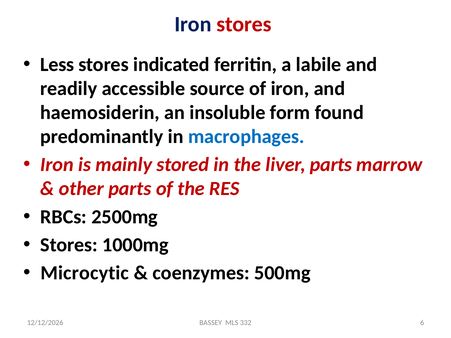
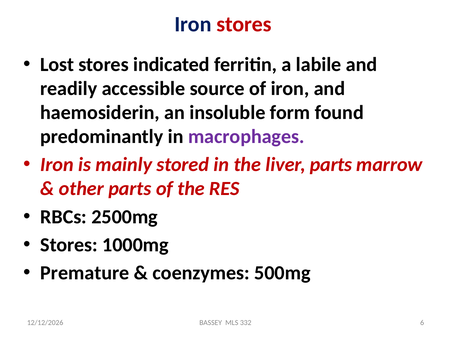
Less: Less -> Lost (57, 65)
macrophages colour: blue -> purple (246, 137)
Microcytic: Microcytic -> Premature (85, 273)
